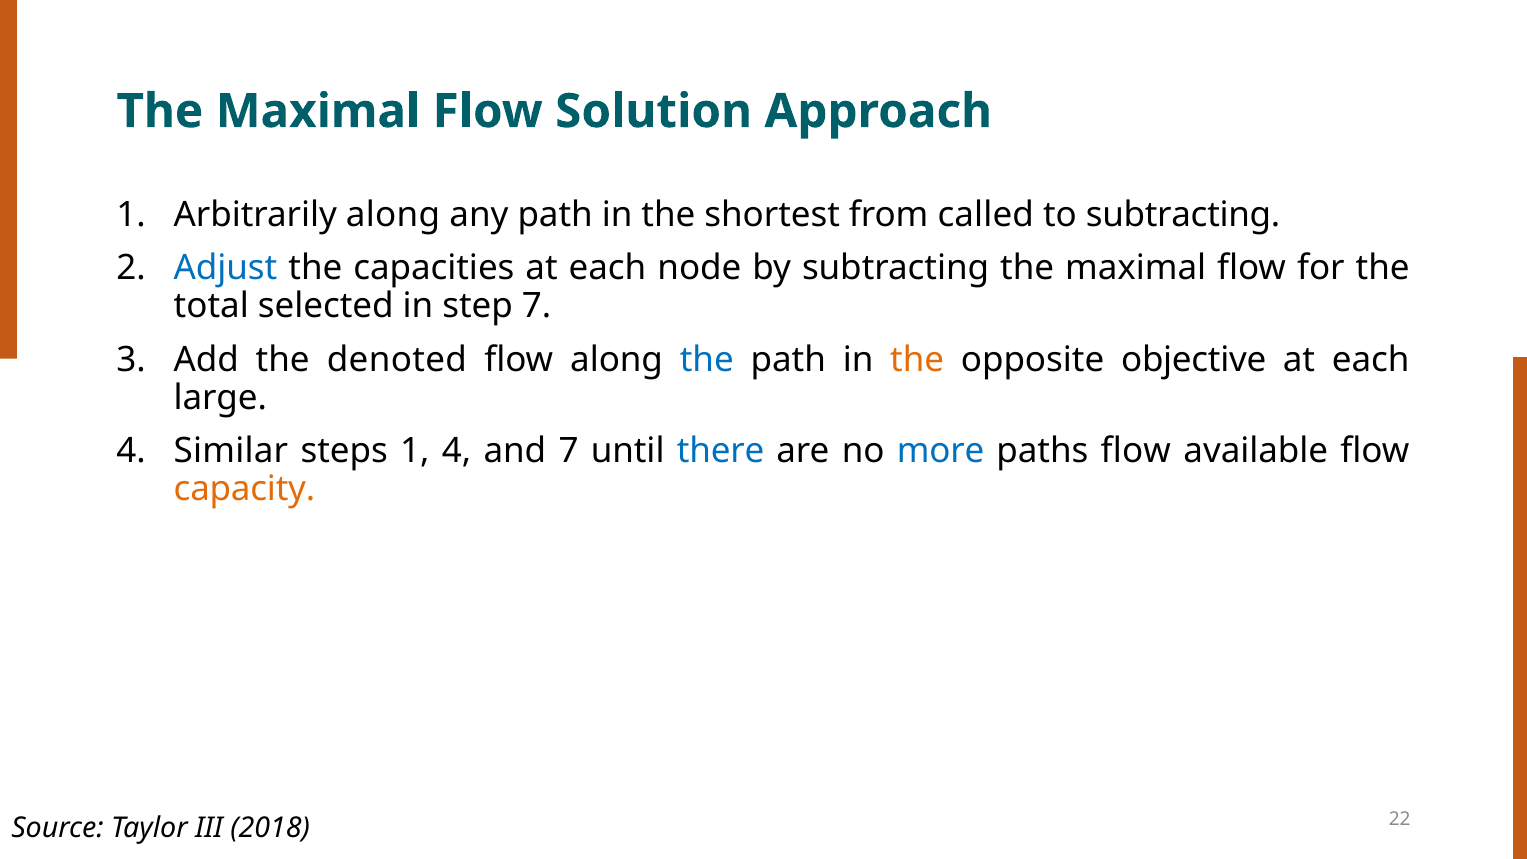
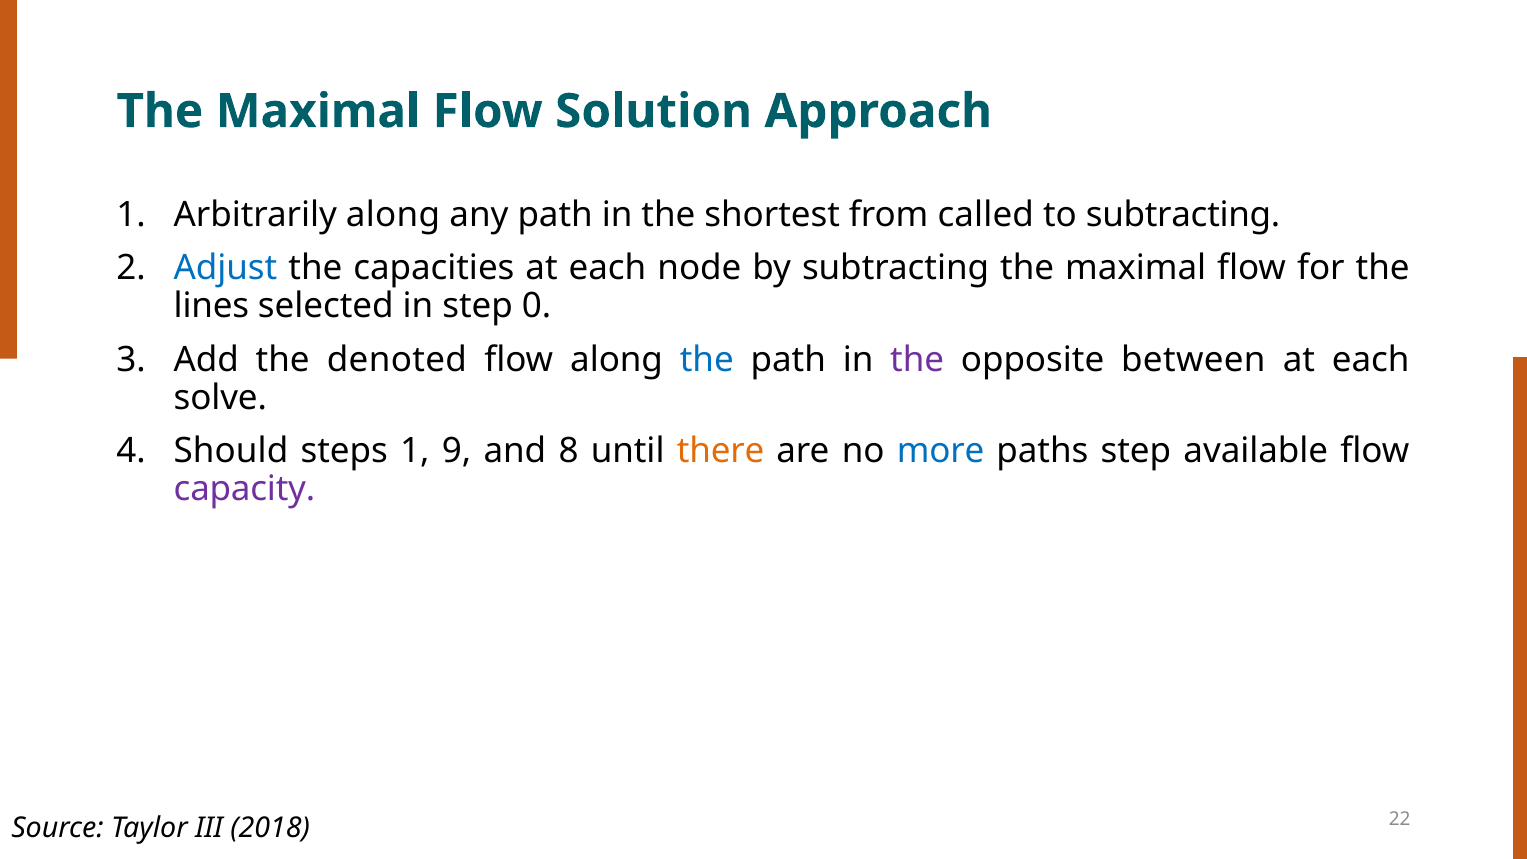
total: total -> lines (211, 306)
step 7: 7 -> 0 (537, 306)
the colour: orange -> purple (917, 360)
objective: objective -> between (1193, 360)
large: large -> solve (220, 397)
Similar: Similar -> Should (231, 451)
1 4: 4 -> 9 (457, 451)
and 7: 7 -> 8 (569, 451)
there colour: blue -> orange (721, 451)
paths flow: flow -> step (1136, 451)
capacity colour: orange -> purple (244, 489)
